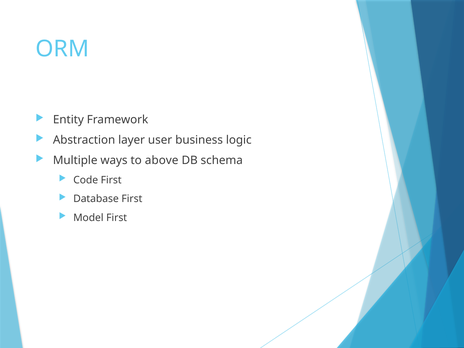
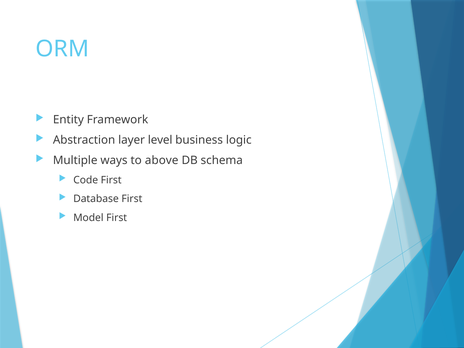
user: user -> level (160, 140)
